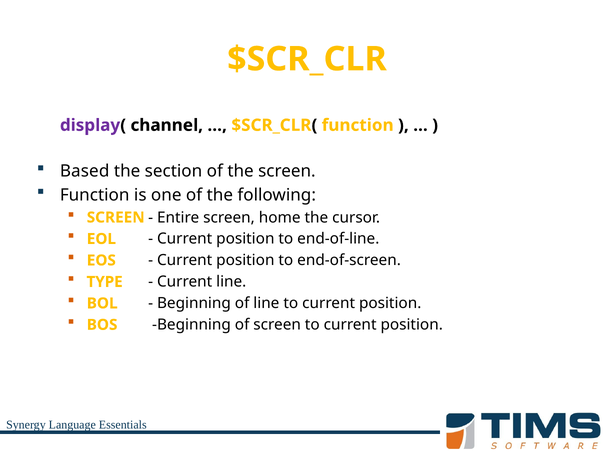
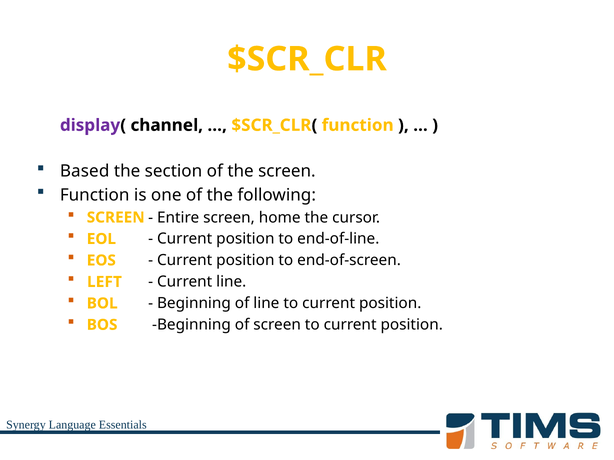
TYPE: TYPE -> LEFT (104, 282)
